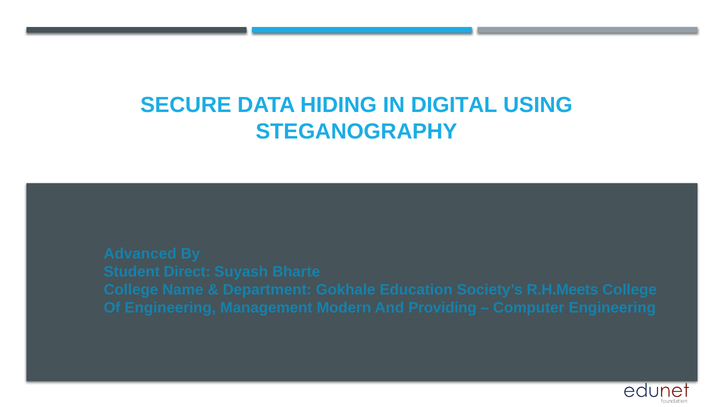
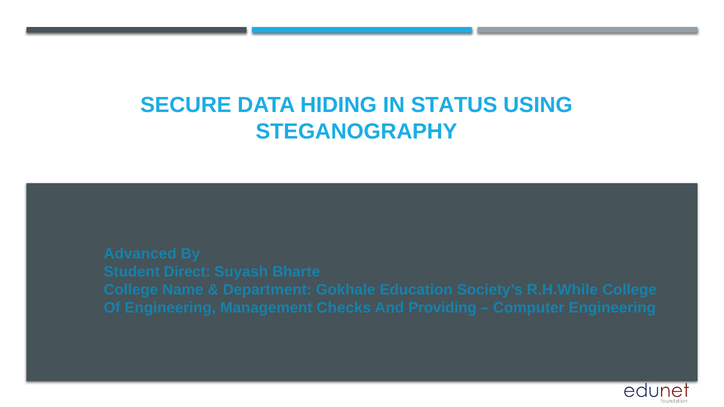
DIGITAL: DIGITAL -> STATUS (454, 105)
R.H.Meets: R.H.Meets -> R.H.While (562, 290)
Modern: Modern -> Checks (344, 308)
